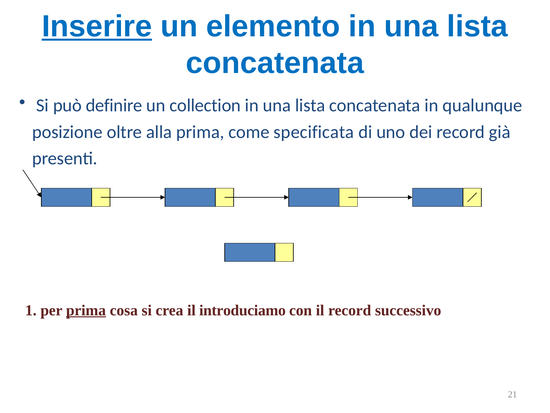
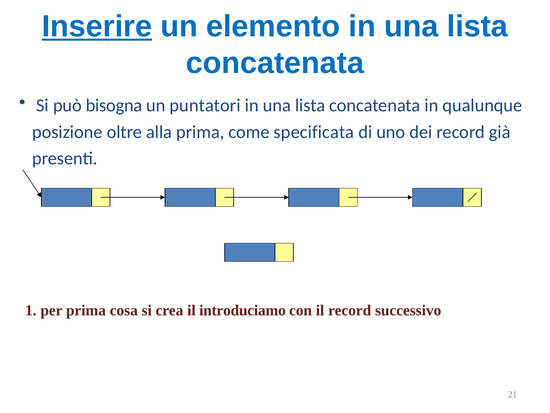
definire: definire -> bisogna (114, 105)
collection: collection -> puntatori (205, 105)
prima underline: present -> none (86, 310)
